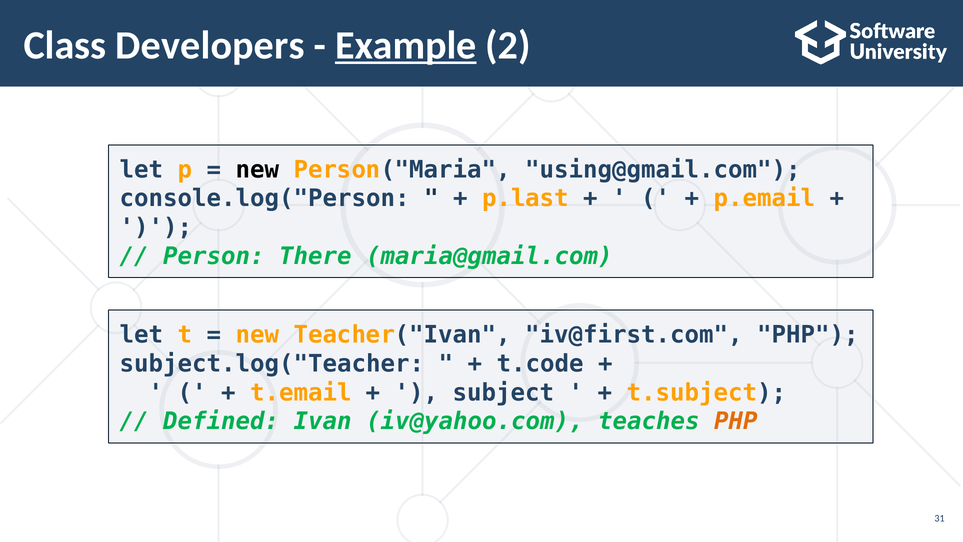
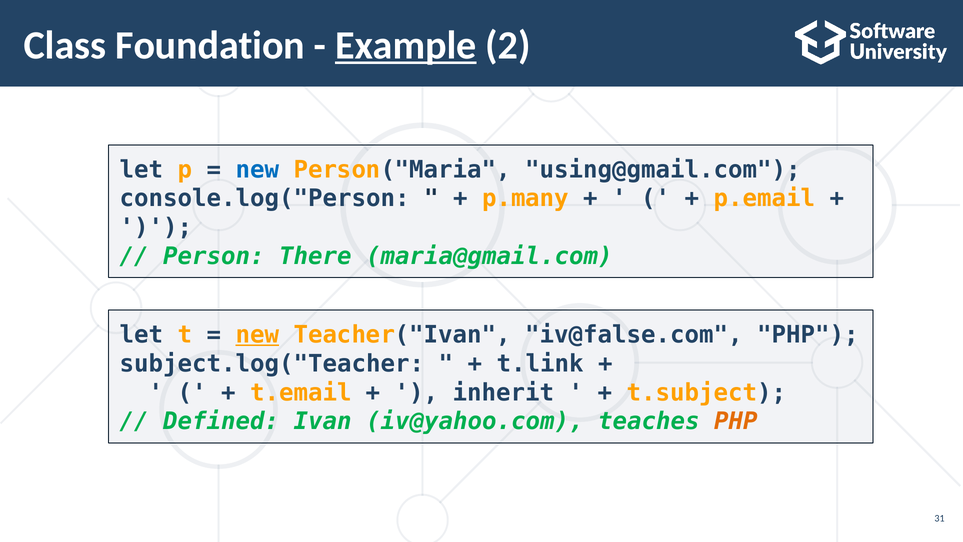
Developers: Developers -> Foundation (210, 46)
new colour: black -> blue (257, 169)
p.last: p.last -> p.many (526, 198)
new underline: none -> present (257, 335)
iv@first.com: iv@first.com -> iv@false.com (634, 335)
t.code: t.code -> t.link (540, 363)
subject: subject -> inherit (504, 392)
